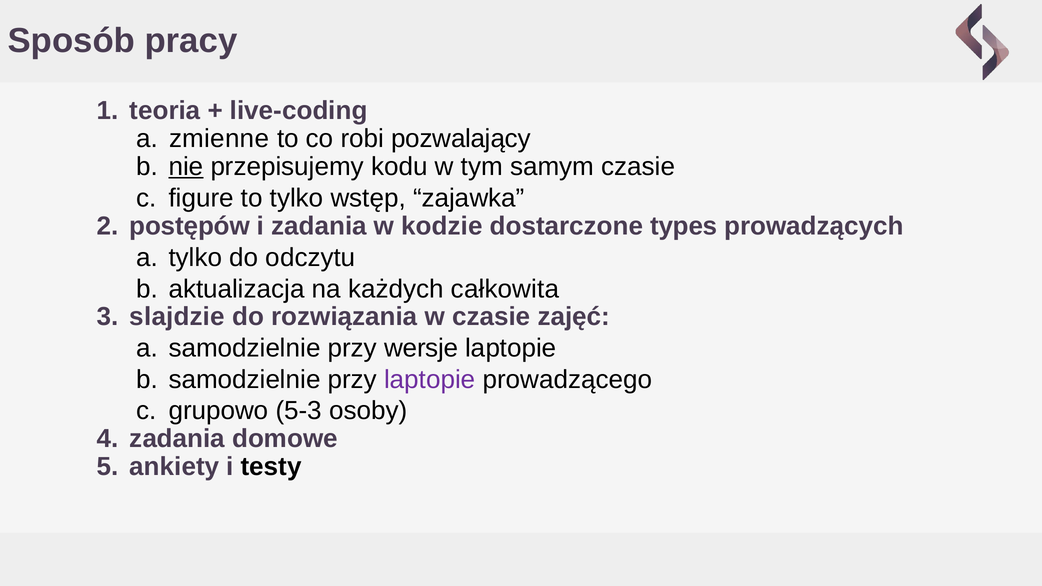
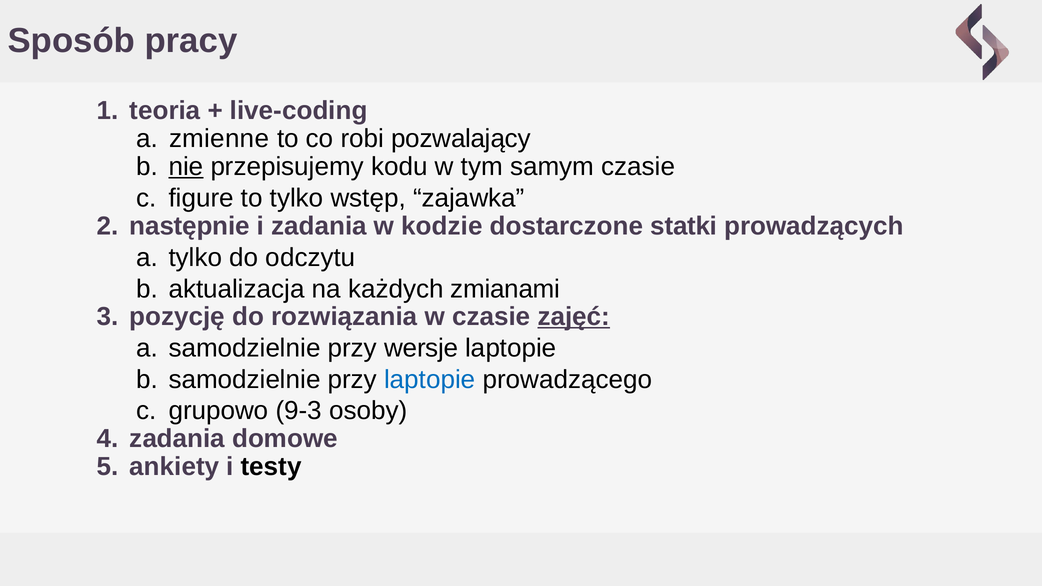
postępów: postępów -> następnie (190, 226)
types: types -> statki (684, 226)
całkowita: całkowita -> zmianami (505, 289)
slajdzie: slajdzie -> pozycję (177, 317)
zajęć underline: none -> present (574, 317)
laptopie colour: purple -> blue (430, 380)
5-3: 5-3 -> 9-3 (299, 411)
